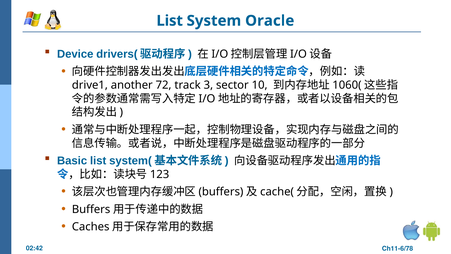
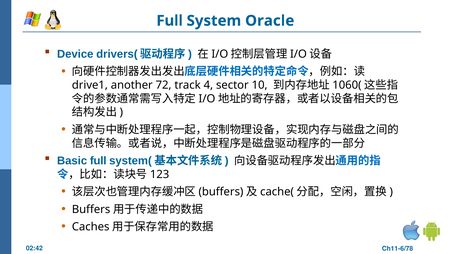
List: List -> Full (170, 21)
3: 3 -> 4 (208, 85)
Basic list: list -> full (98, 161)
